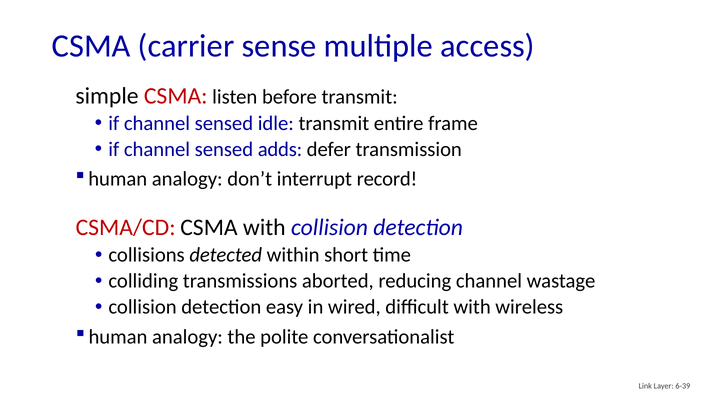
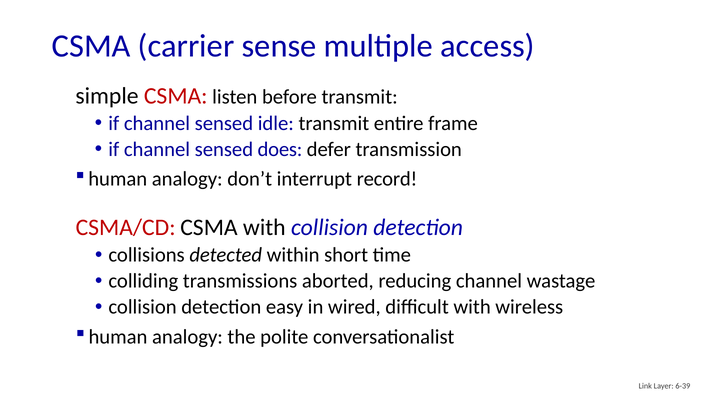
adds: adds -> does (280, 149)
